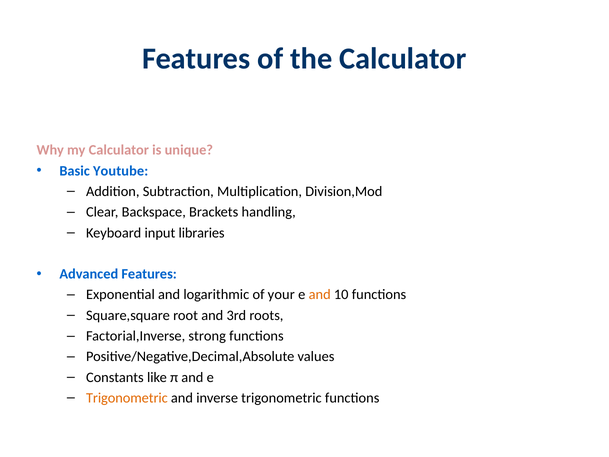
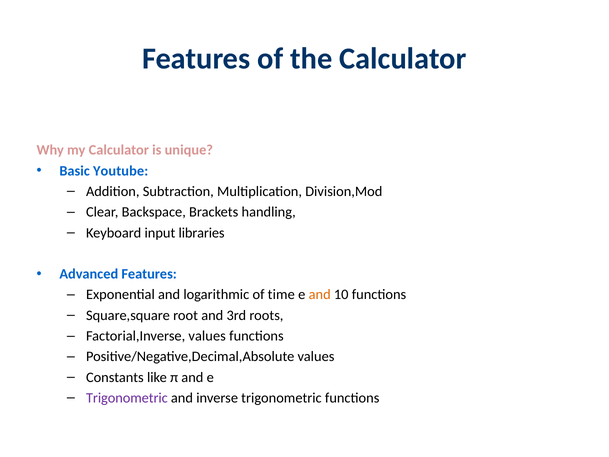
your: your -> time (281, 295)
Factorial,Inverse strong: strong -> values (207, 336)
Trigonometric colour: orange -> purple (127, 398)
